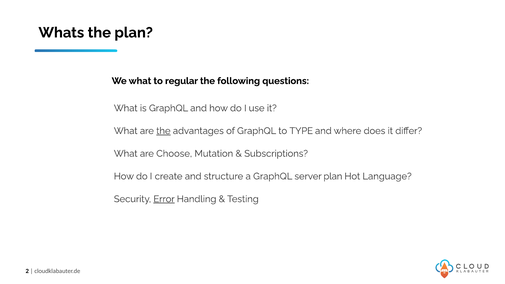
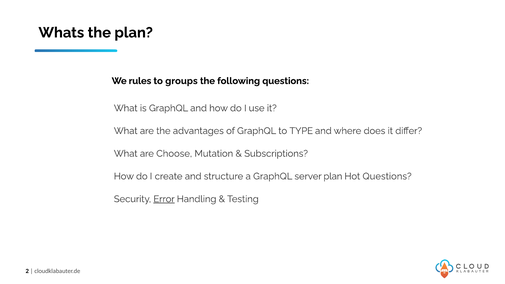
We what: what -> rules (140, 81)
regular: regular -> groups (181, 81)
the underline: present -> none (163, 131)
Hot Language: Language -> Questions (387, 176)
